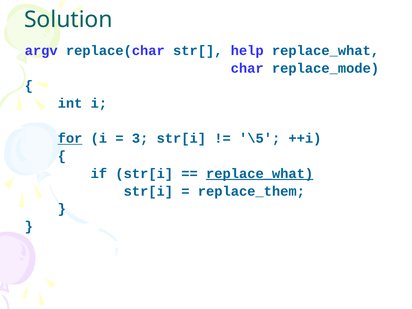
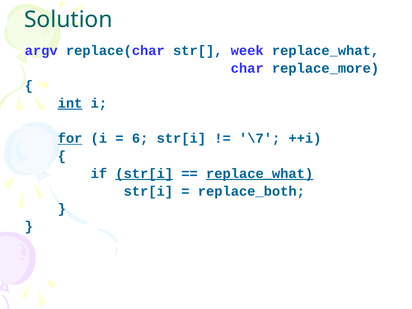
help: help -> week (247, 51)
replace_mode: replace_mode -> replace_more (326, 68)
int underline: none -> present (70, 103)
3: 3 -> 6 (140, 138)
\5: \5 -> \7 (260, 138)
str[i underline: none -> present (144, 174)
replace_them: replace_them -> replace_both (251, 191)
